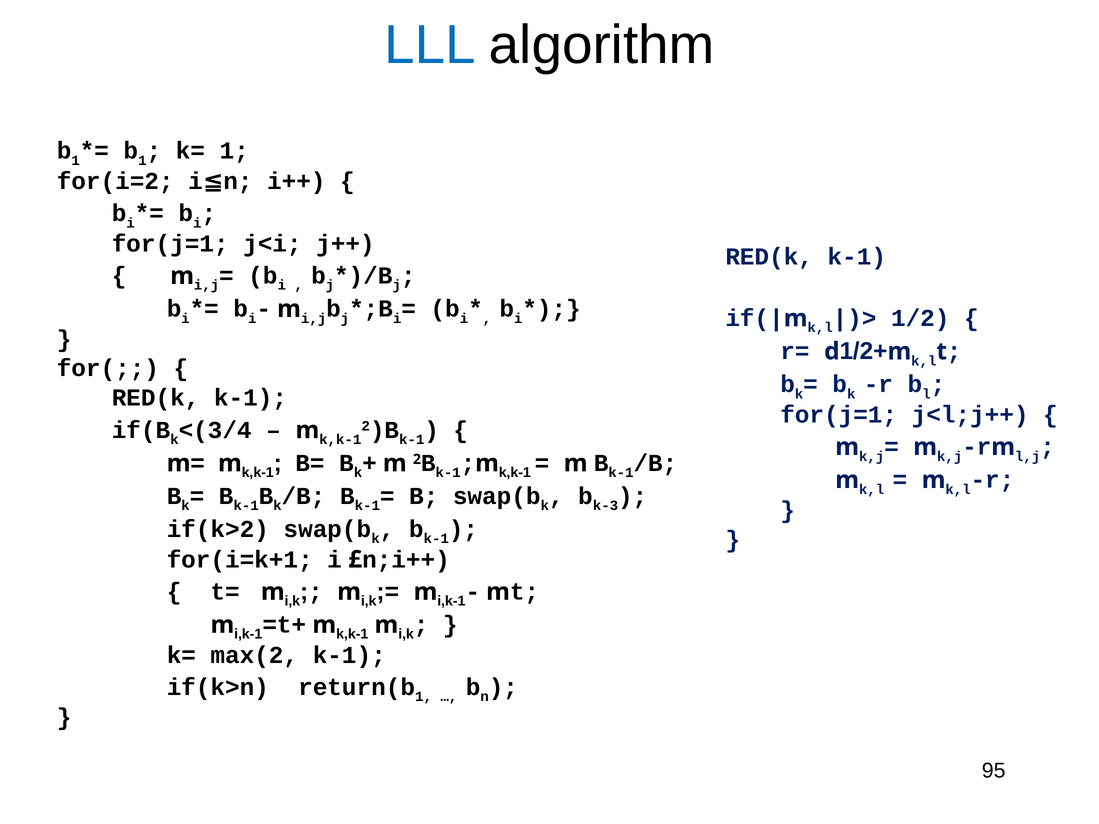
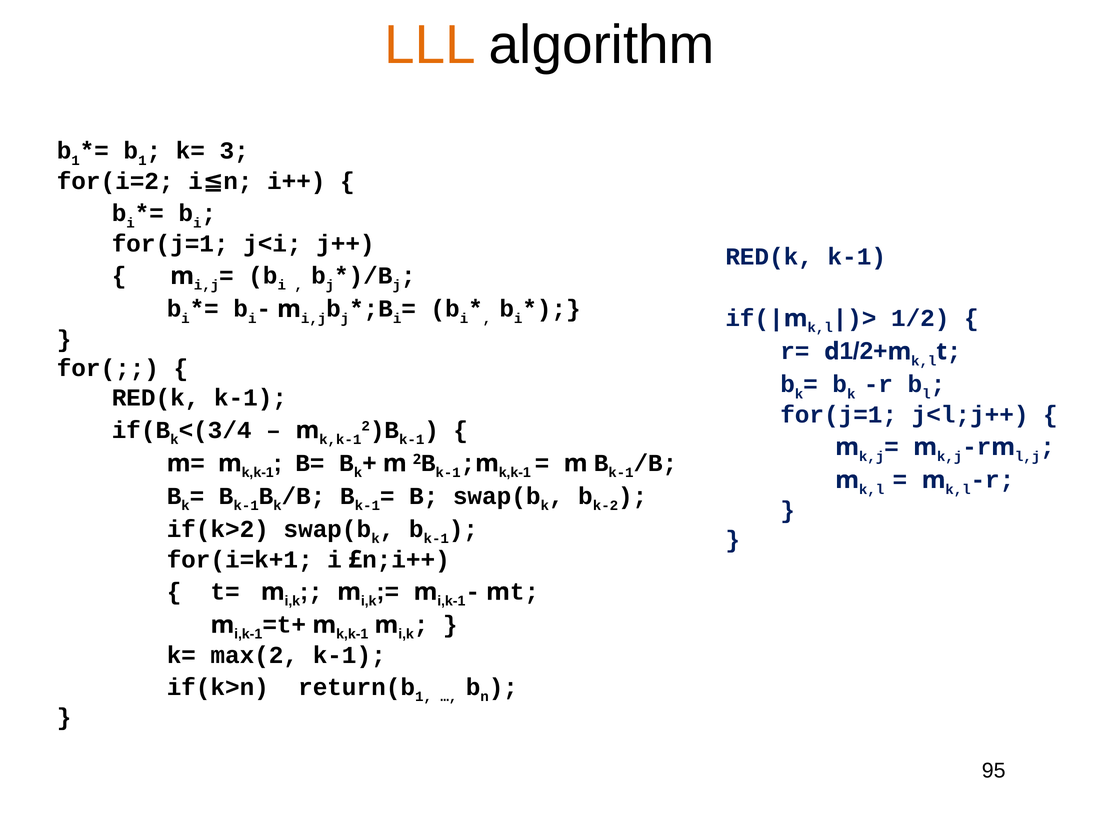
LLL colour: blue -> orange (430, 45)
k= 1: 1 -> 3 (234, 151)
k-3: k-3 -> k-2 (606, 506)
